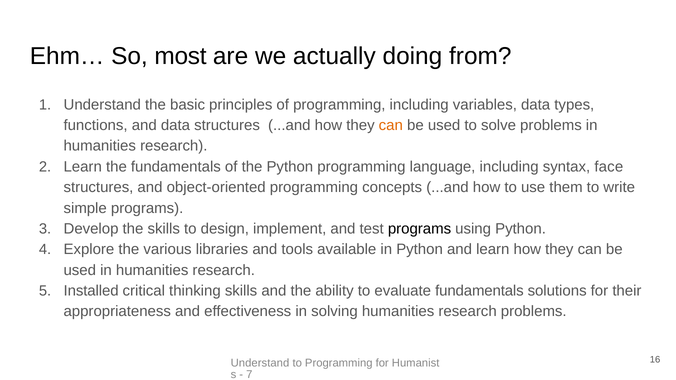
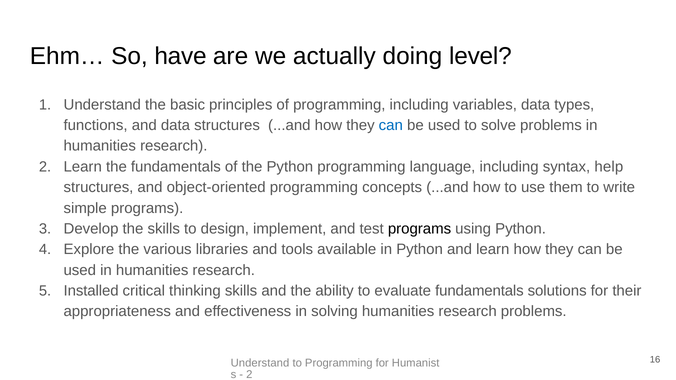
most: most -> have (180, 56)
from: from -> level (480, 56)
can colour: orange -> blue (391, 125)
face: face -> help (609, 167)
7: 7 -> 2 (249, 375)
